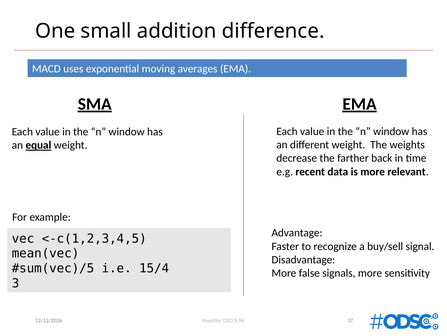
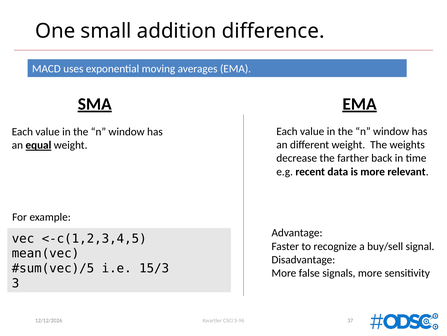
15/4: 15/4 -> 15/3 (154, 268)
